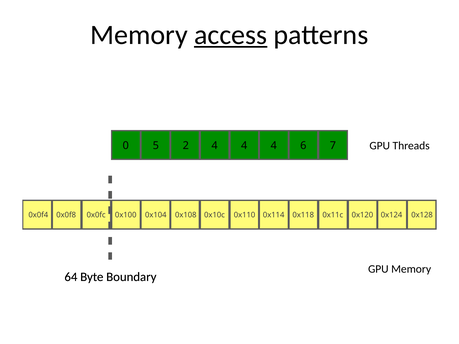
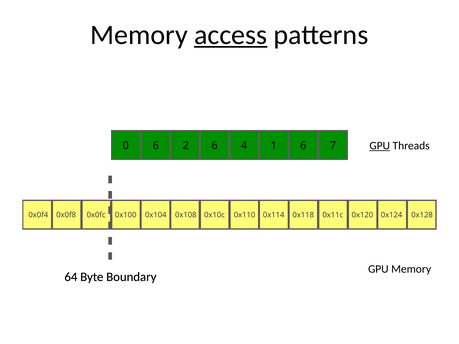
0 5: 5 -> 6 (156, 146)
2 4: 4 -> 6 (215, 146)
4: 4 -> 1 (274, 146)
GPU underline: none -> present (380, 146)
